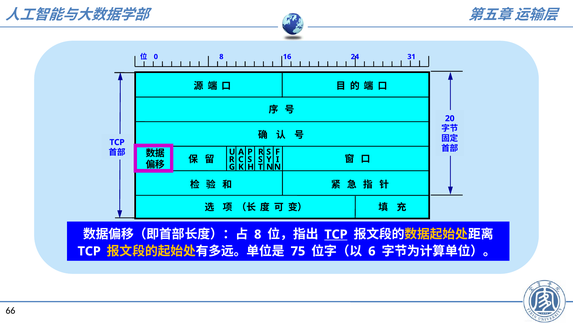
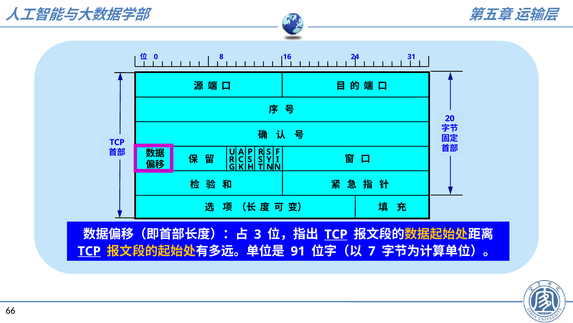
8: 8 -> 3 (258, 234)
TCP underline: none -> present (89, 251)
75: 75 -> 91 (298, 251)
6: 6 -> 7 (372, 251)
